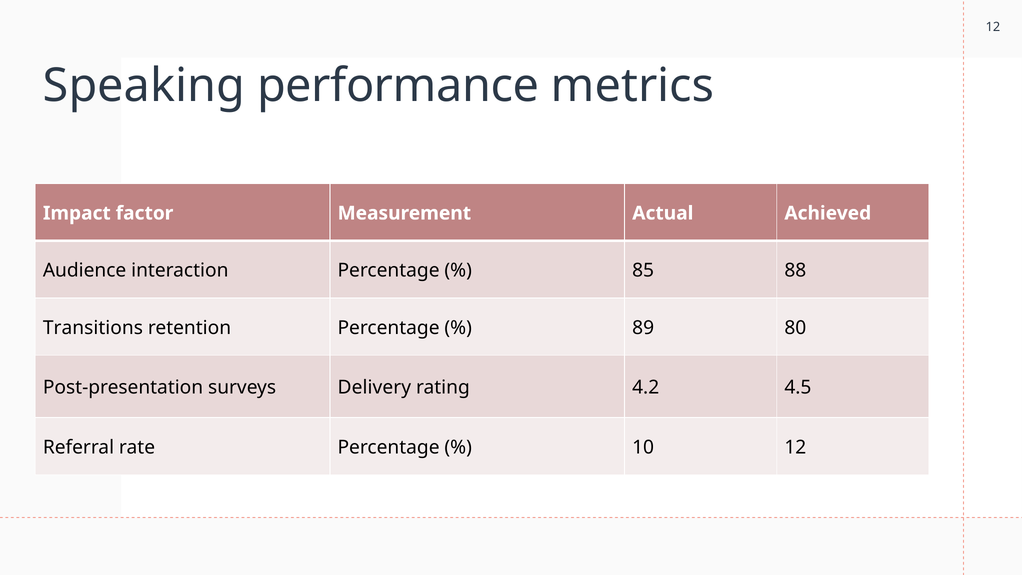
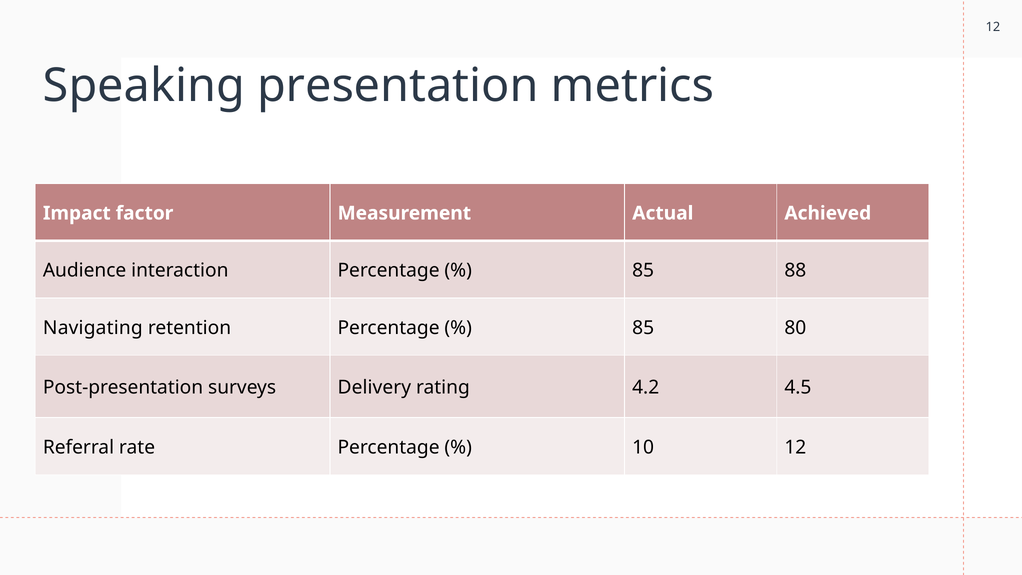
performance: performance -> presentation (398, 86)
Transitions: Transitions -> Navigating (93, 328)
89: 89 -> 85 (643, 328)
